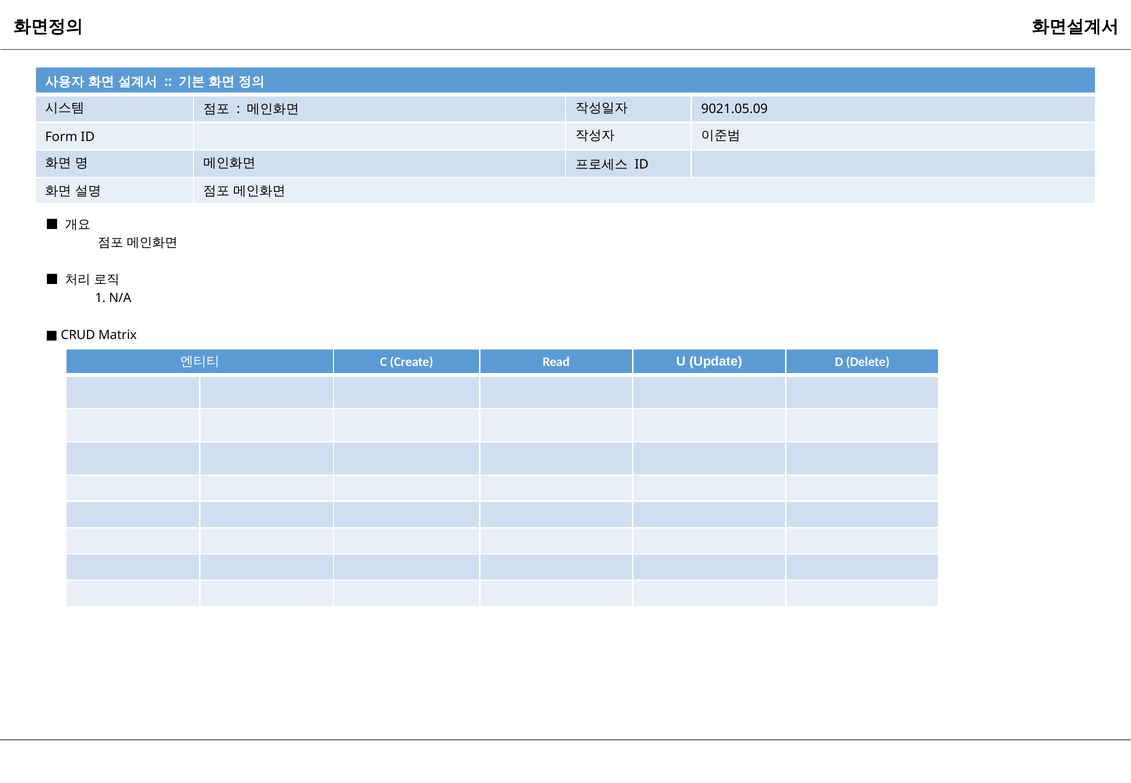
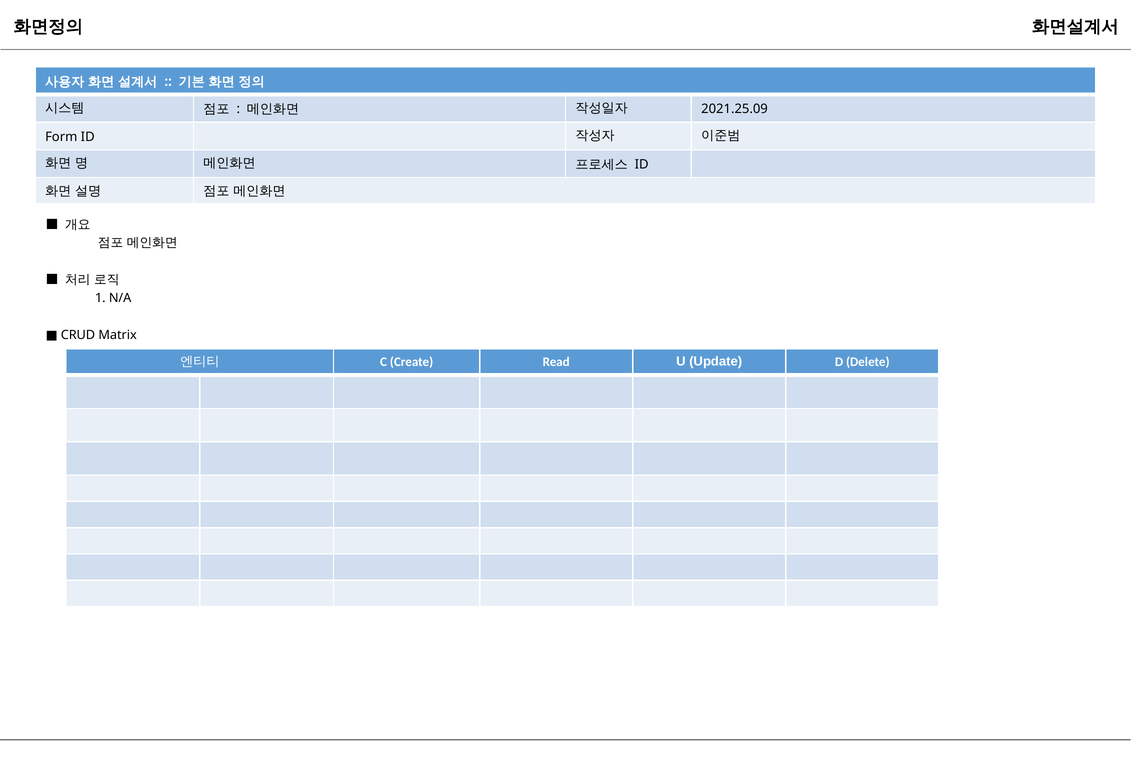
9021.05.09: 9021.05.09 -> 2021.25.09 (735, 109)
